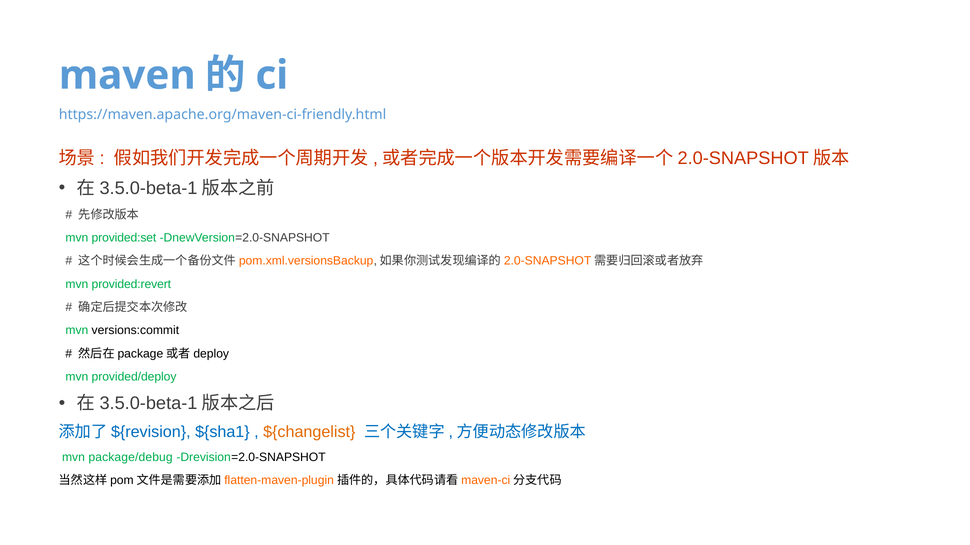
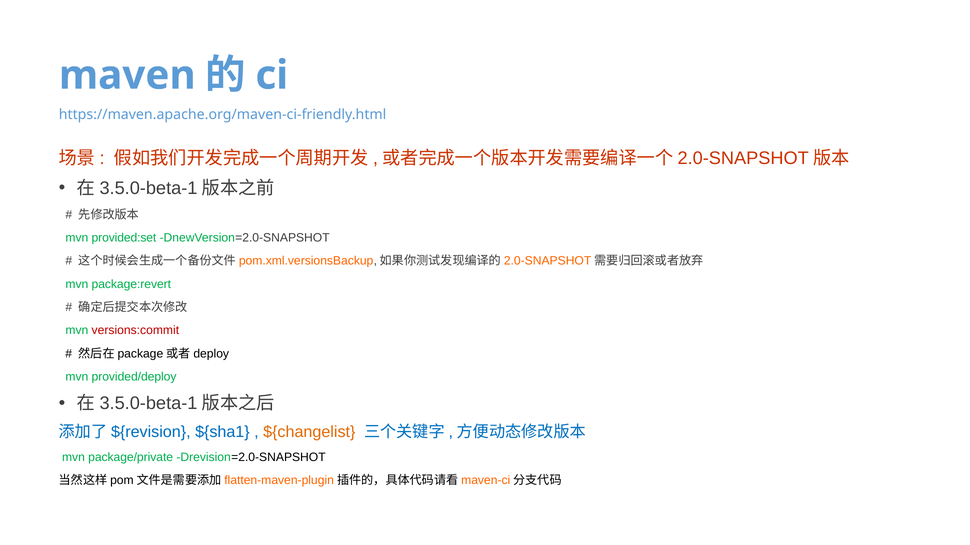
provided:revert: provided:revert -> package:revert (131, 284)
versions:commit colour: black -> red (135, 331)
package/debug: package/debug -> package/private (131, 458)
